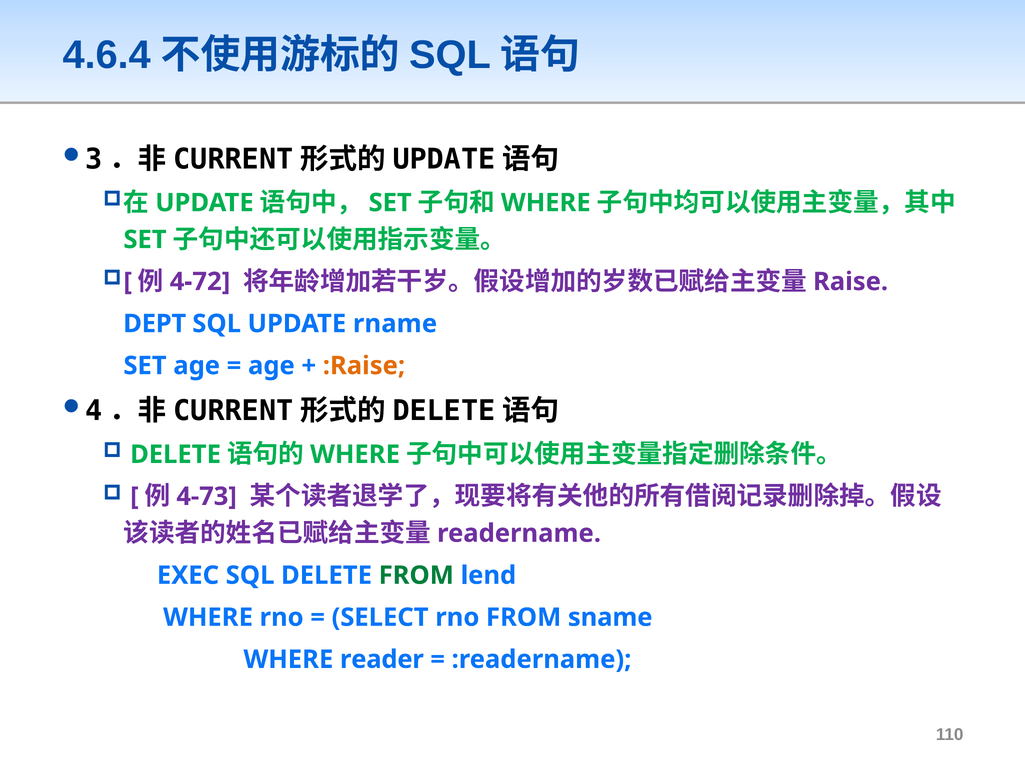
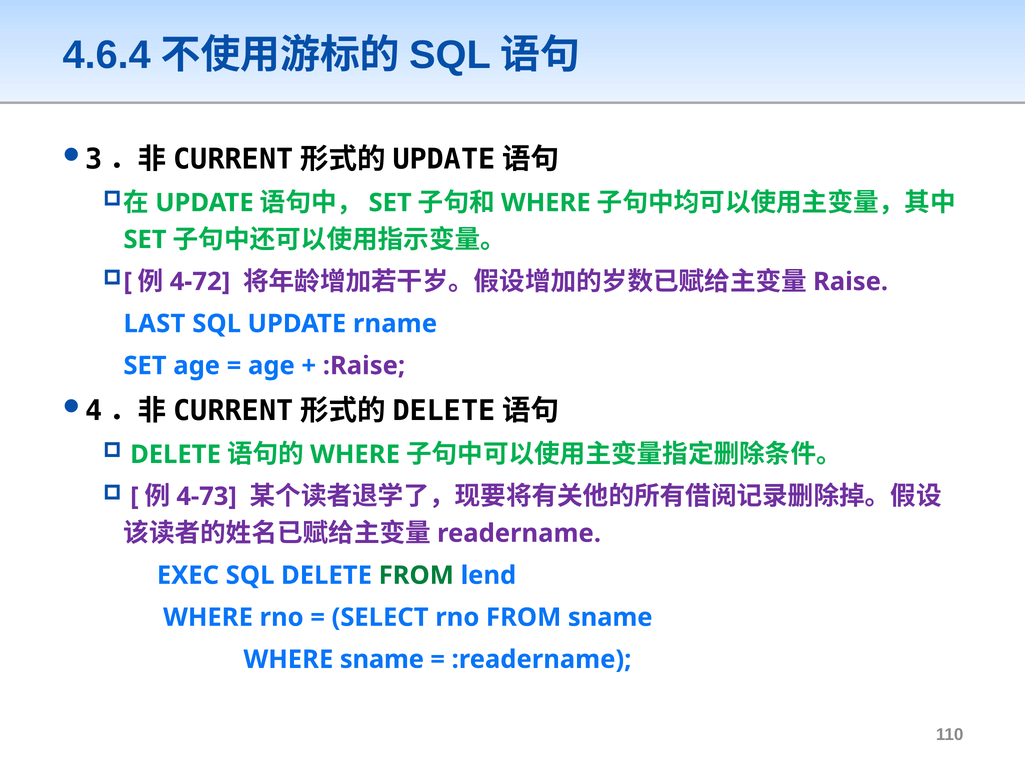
DEPT: DEPT -> LAST (154, 324)
:Raise colour: orange -> purple (364, 366)
WHERE reader: reader -> sname (382, 659)
